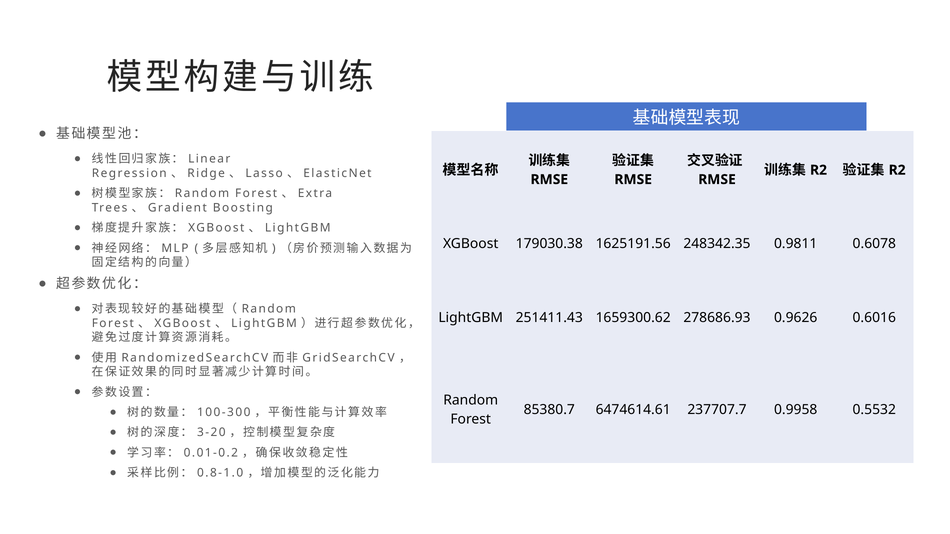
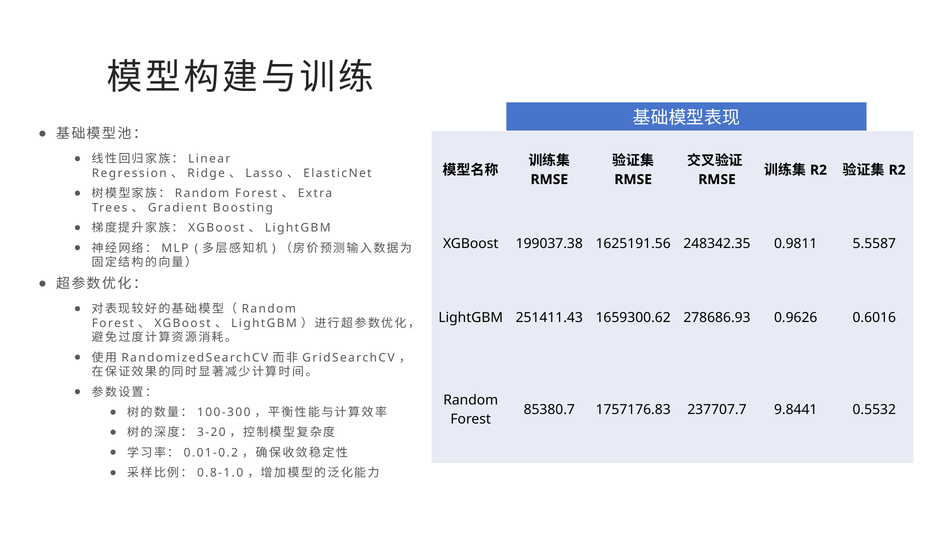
179030.38: 179030.38 -> 199037.38 (549, 244)
0.6078: 0.6078 -> 5.5587 (874, 244)
6474614.61: 6474614.61 -> 1757176.83 (633, 410)
0.9958: 0.9958 -> 9.8441 (796, 410)
